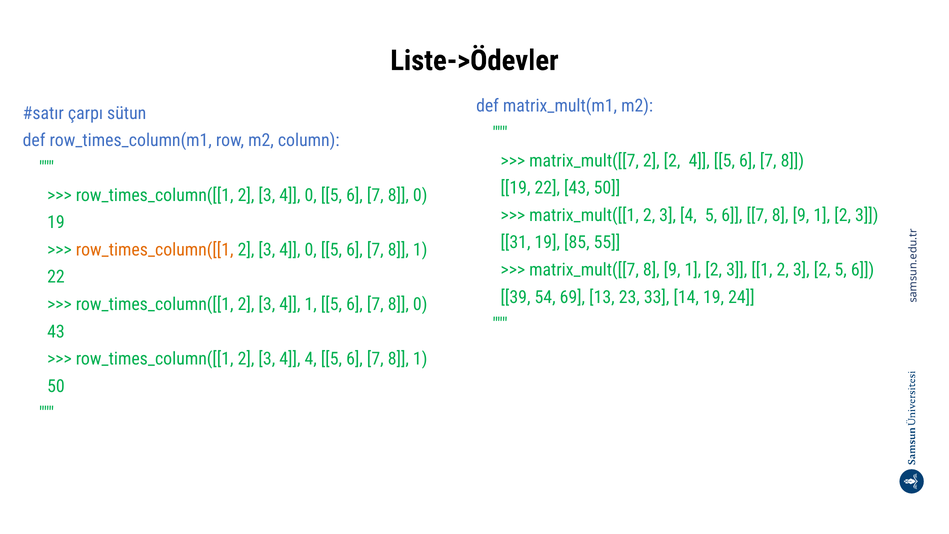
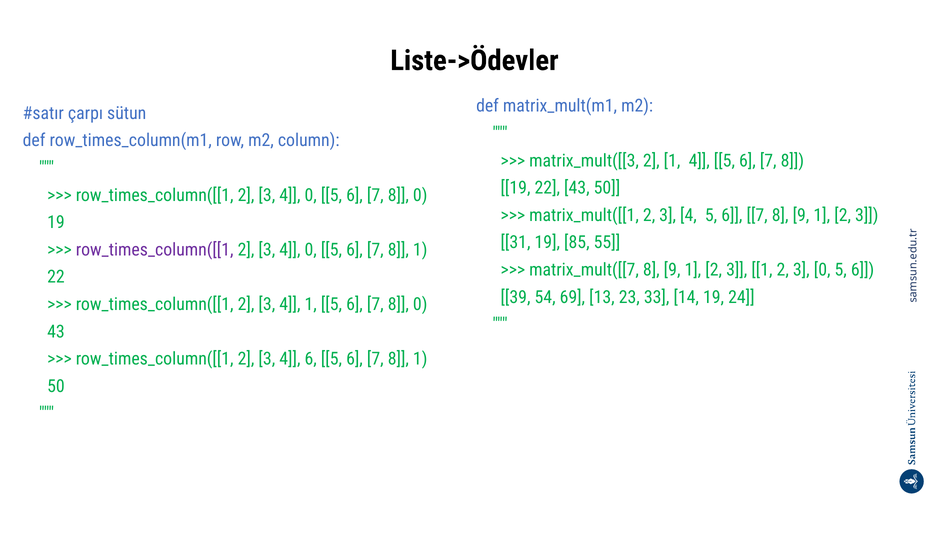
matrix_mult([[7: matrix_mult([[7 -> matrix_mult([[3 (584, 161)
2 2: 2 -> 1 (672, 161)
row_times_column([[1 colour: orange -> purple (155, 250)
3 2: 2 -> 0 (822, 270)
4 4: 4 -> 6 (311, 359)
